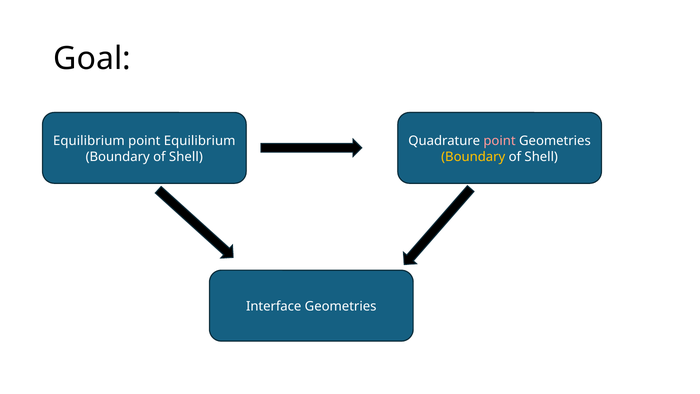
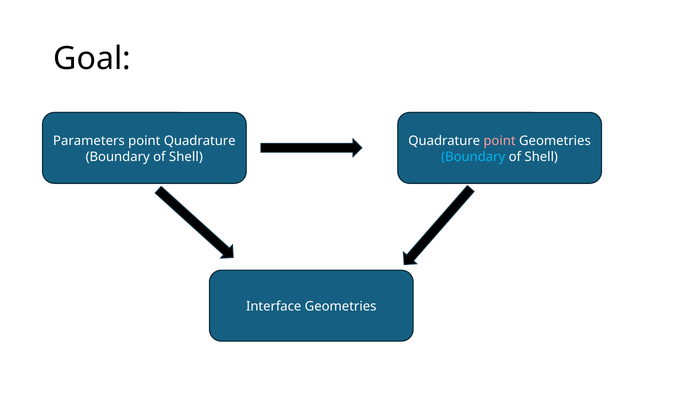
Equilibrium: Equilibrium -> Parameters (89, 141)
point Equilibrium: Equilibrium -> Quadrature (200, 141)
Boundary colour: yellow -> light blue (473, 157)
